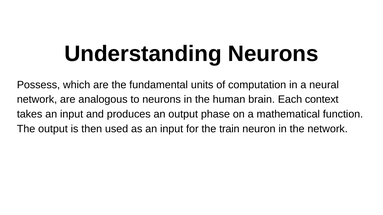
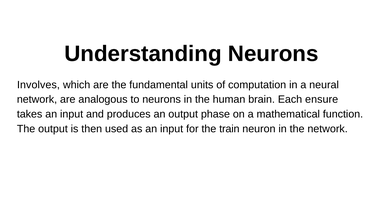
Possess: Possess -> Involves (38, 85)
context: context -> ensure (322, 100)
